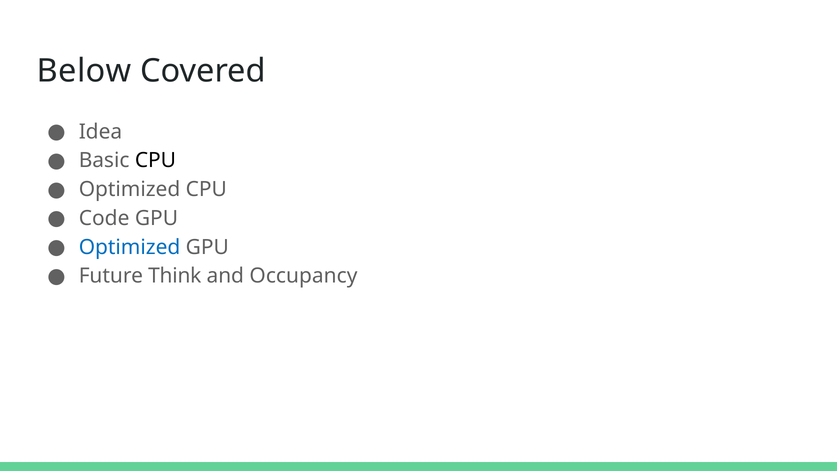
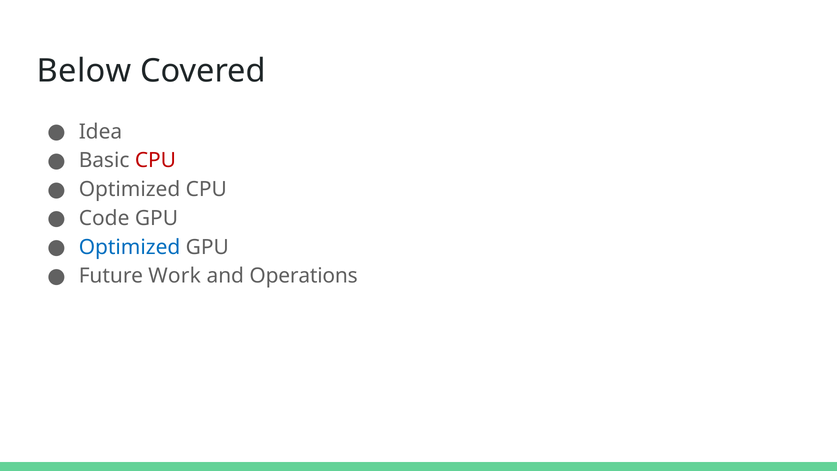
CPU colour: black -> red (155, 160)
Think: Think -> Work (175, 276)
Occupancy: Occupancy -> Operations (304, 276)
